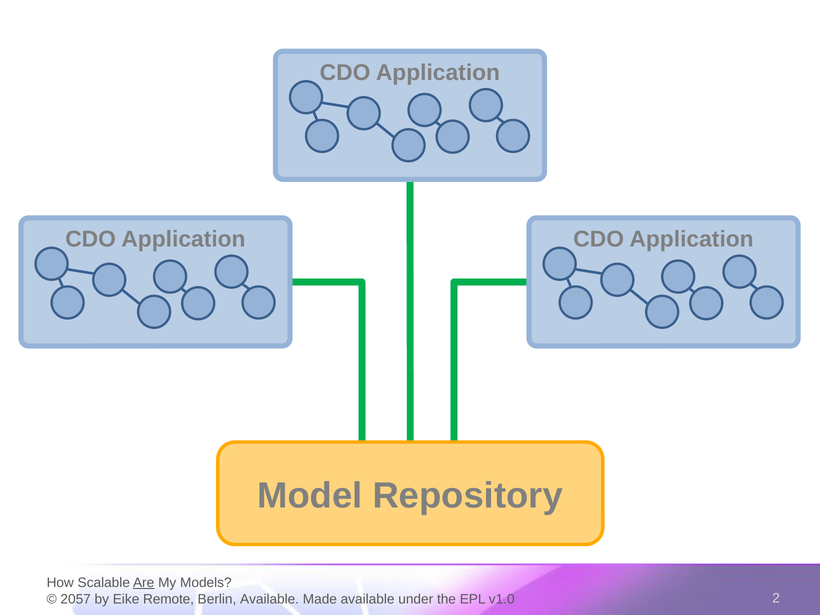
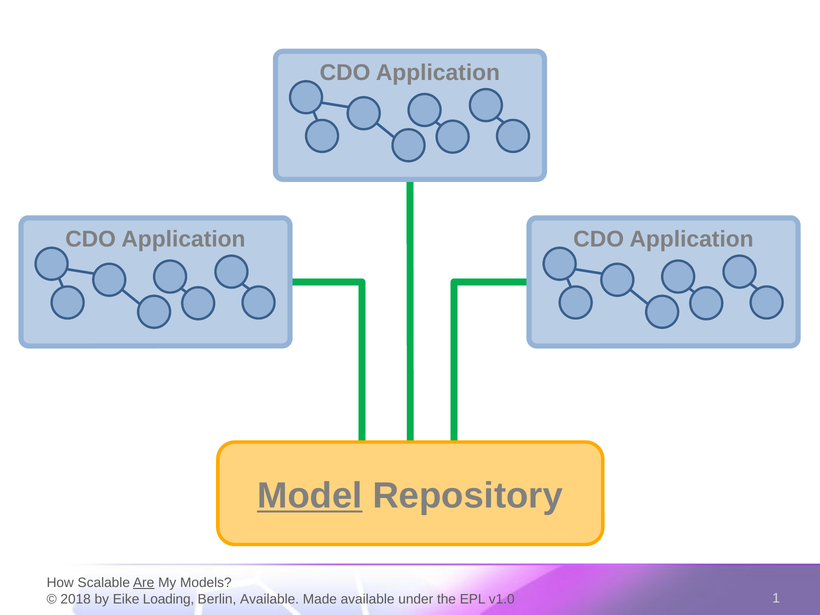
Model underline: none -> present (310, 496)
2057: 2057 -> 2018 (76, 599)
Remote: Remote -> Loading (169, 599)
2: 2 -> 1 (776, 598)
